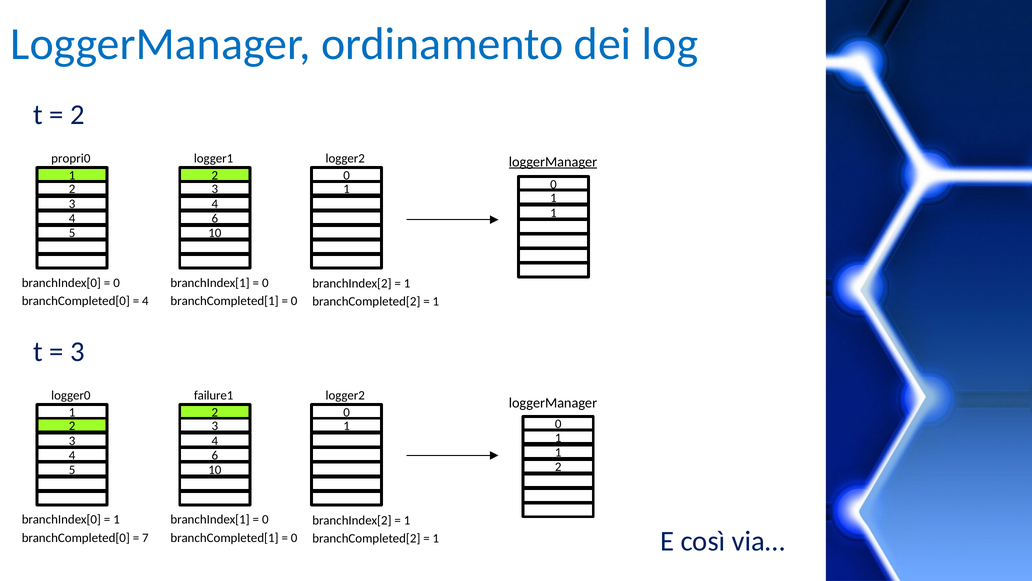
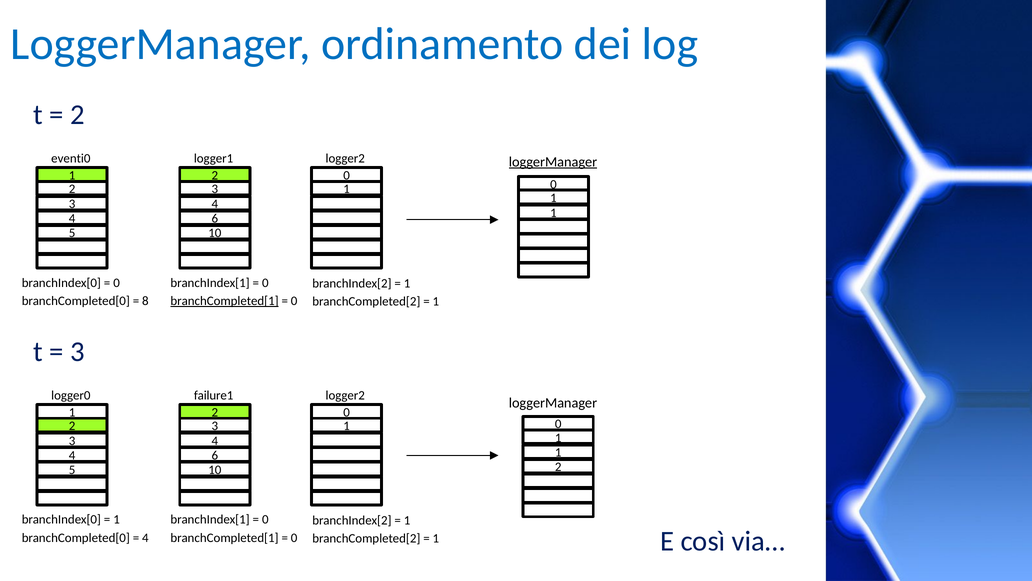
propri0: propri0 -> eventi0 (71, 159)
4: 4 -> 8 (145, 301)
branchCompleted[1 underline: none -> present (225, 301)
7: 7 -> 4 (145, 537)
